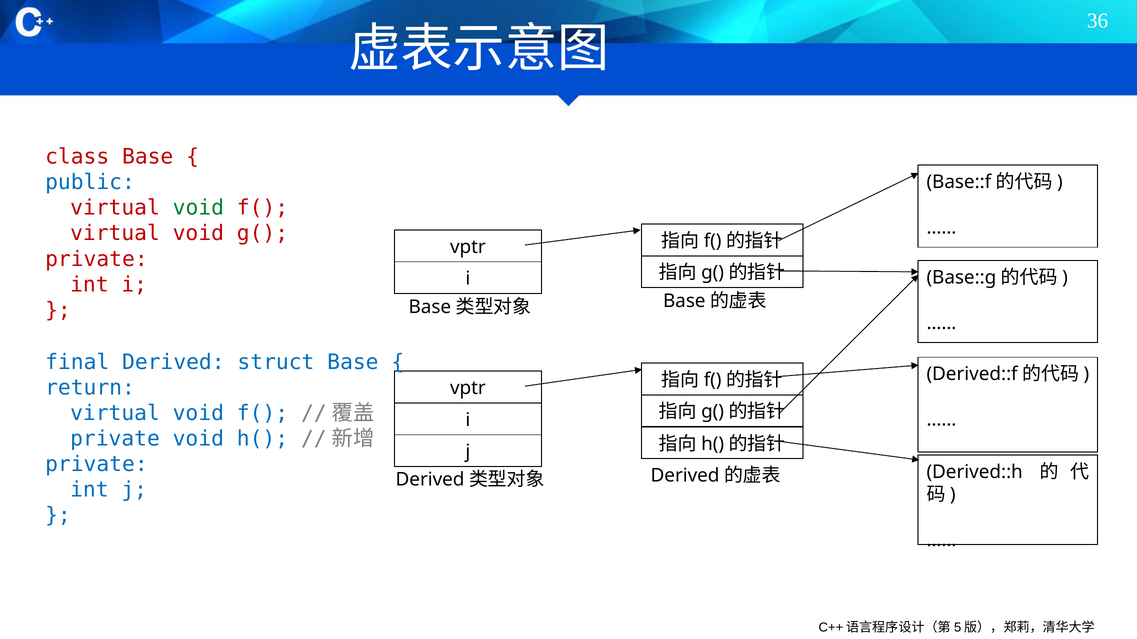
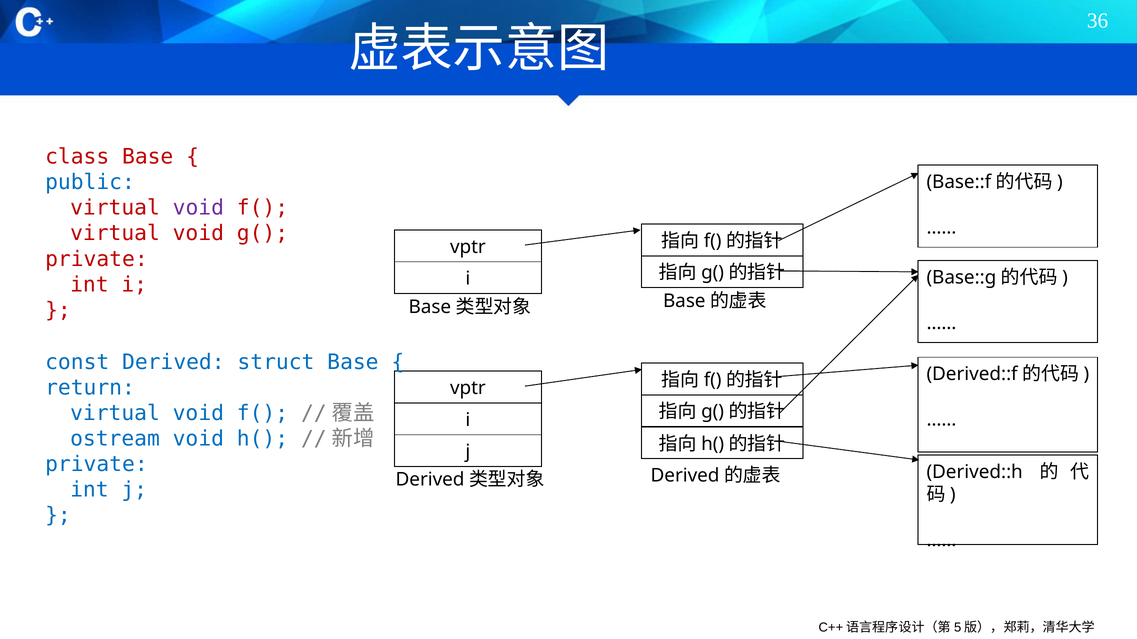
void colour: green -> purple (198, 208)
final: final -> const (77, 362)
private: private -> ostream (115, 439)
